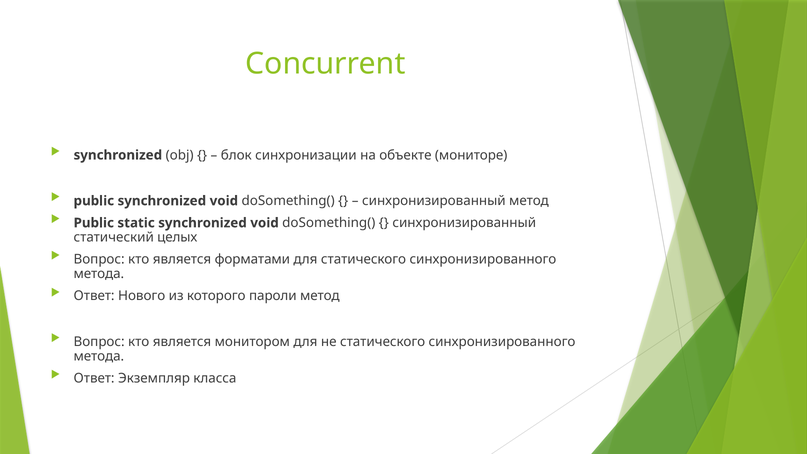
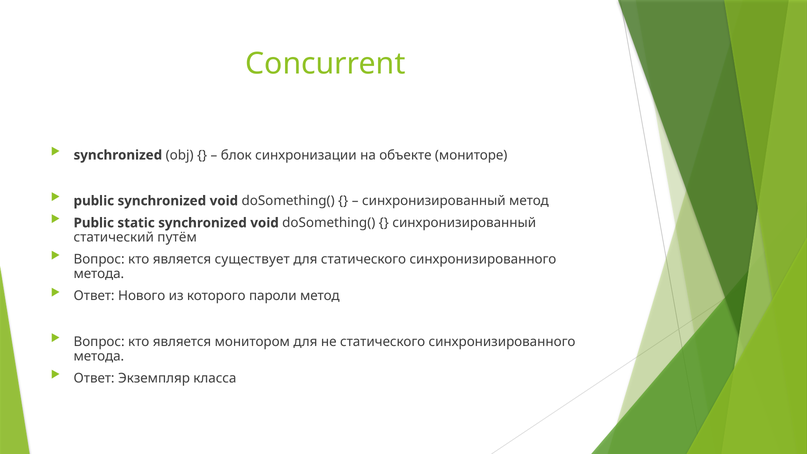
целых: целых -> путём (177, 237)
форматами: форматами -> существует (252, 259)
